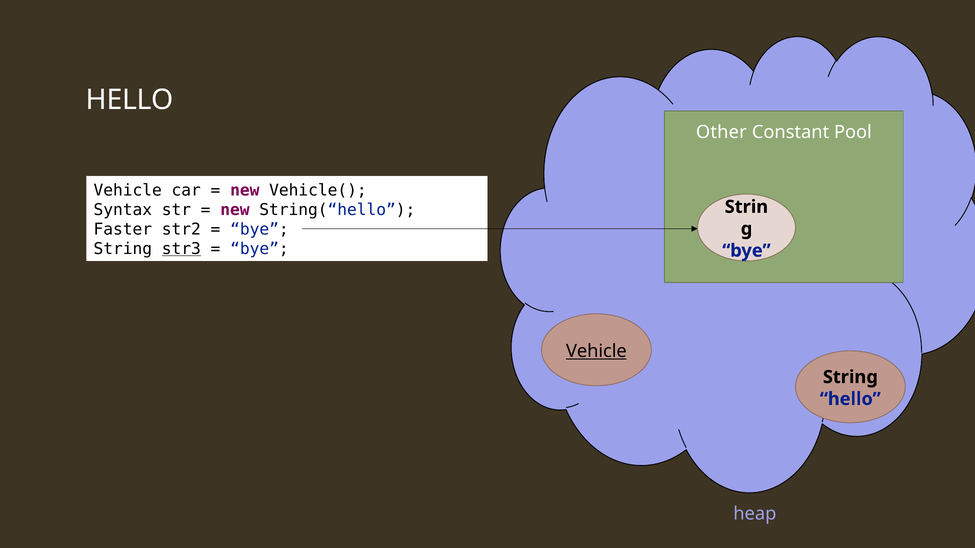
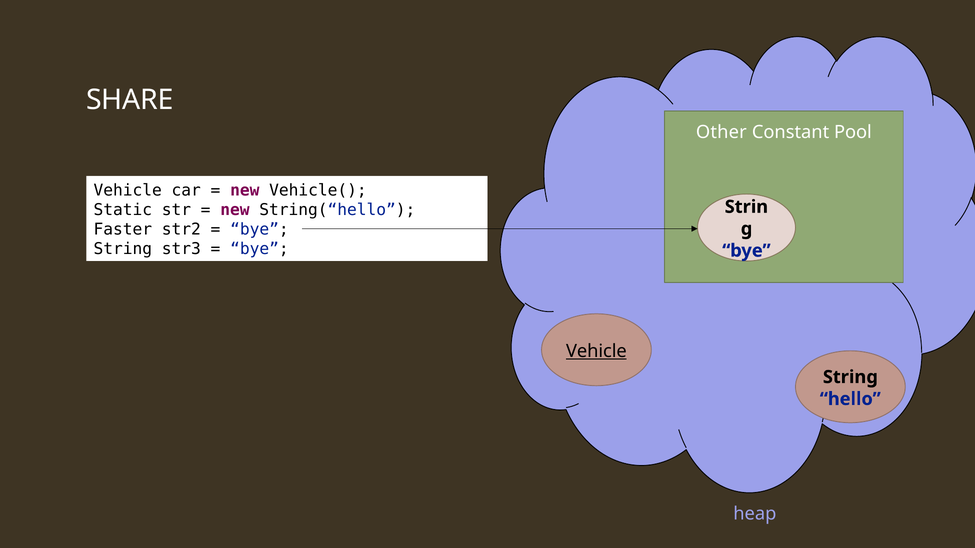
HELLO: HELLO -> SHARE (130, 100)
Syntax: Syntax -> Static (123, 210)
str3 underline: present -> none (181, 249)
